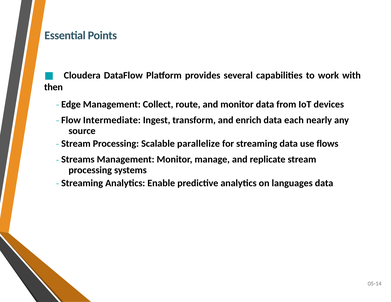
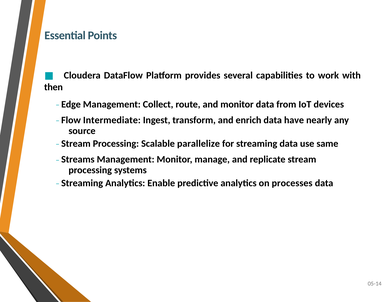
each: each -> have (294, 120)
flows: flows -> same (327, 144)
languages: languages -> processes (292, 183)
